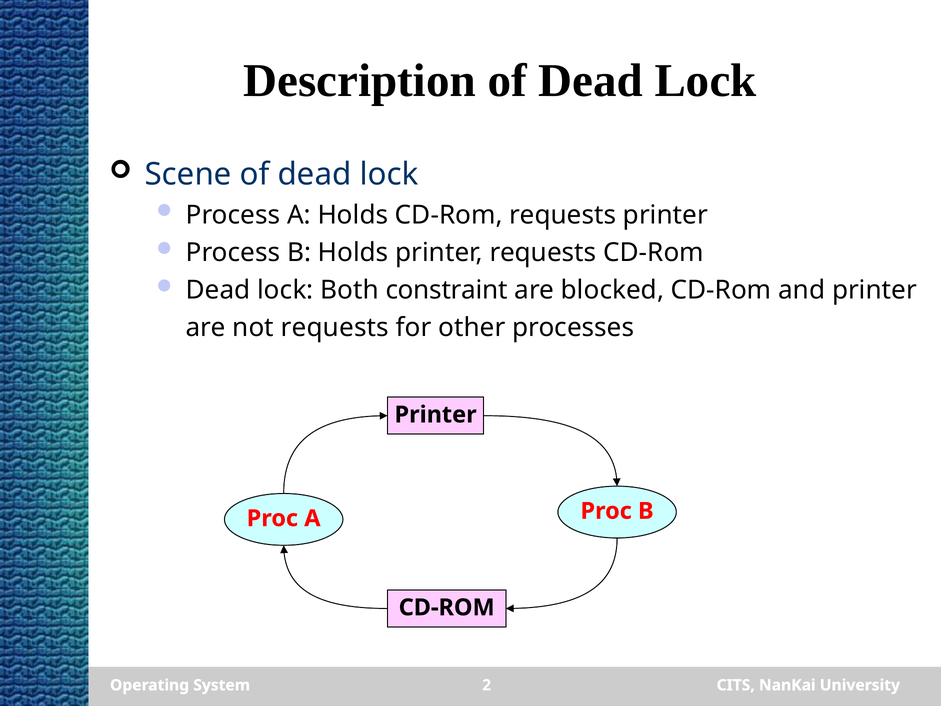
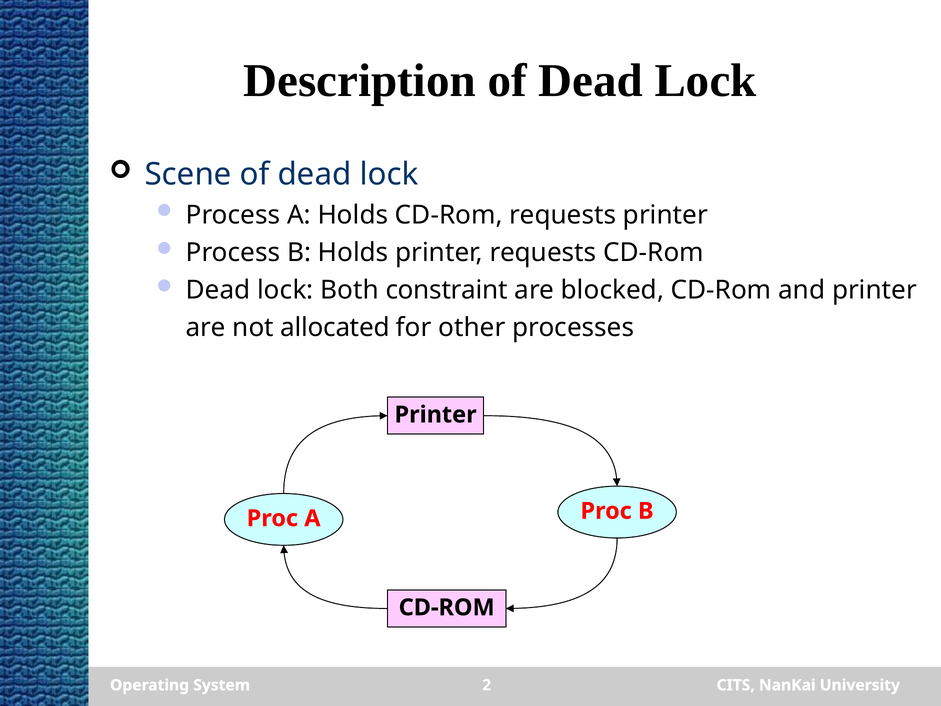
not requests: requests -> allocated (335, 328)
